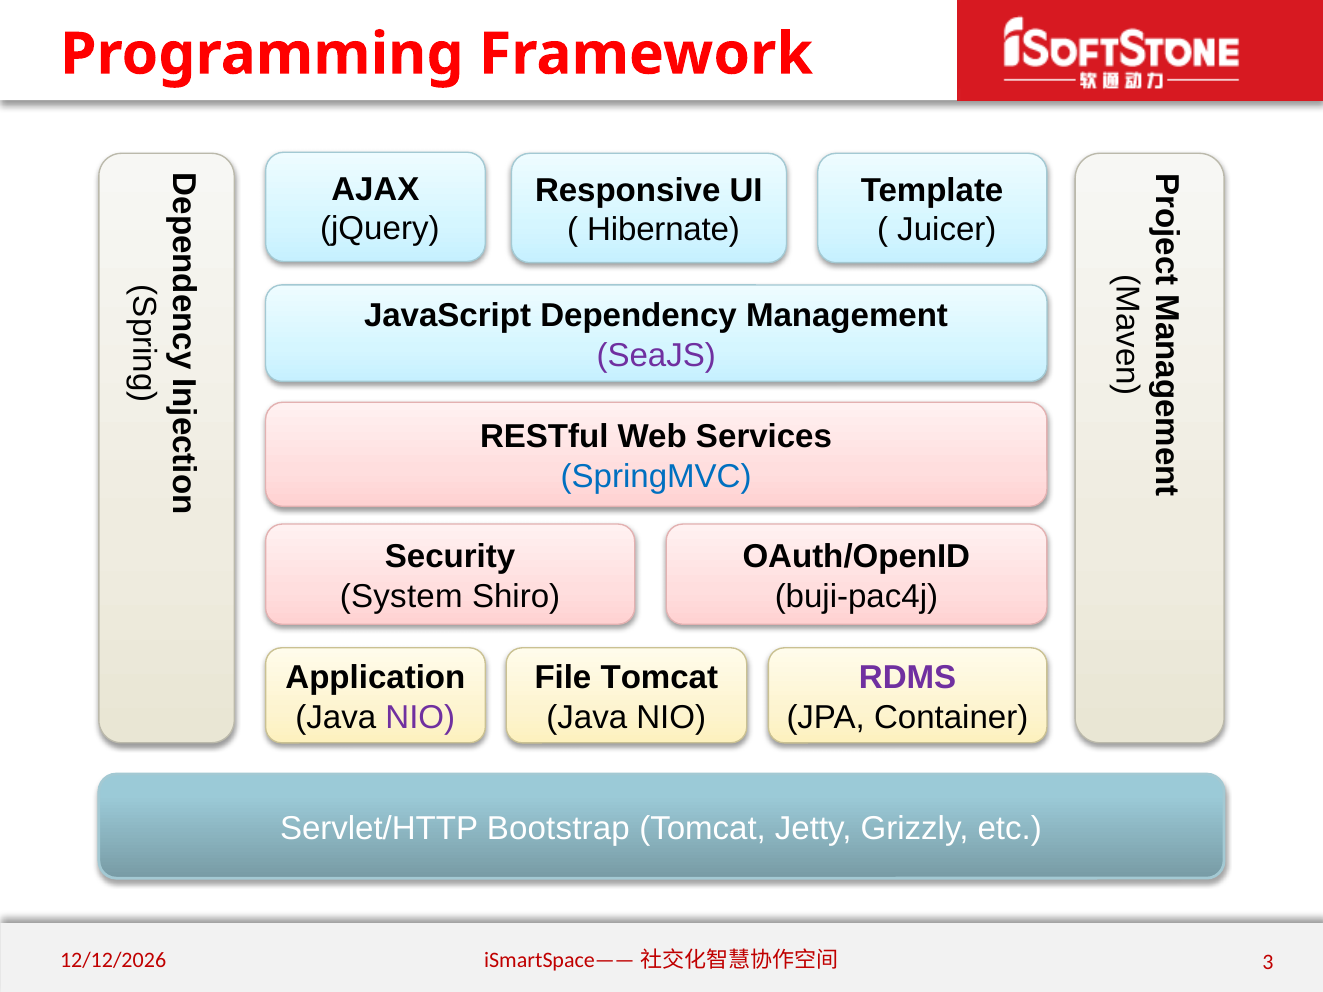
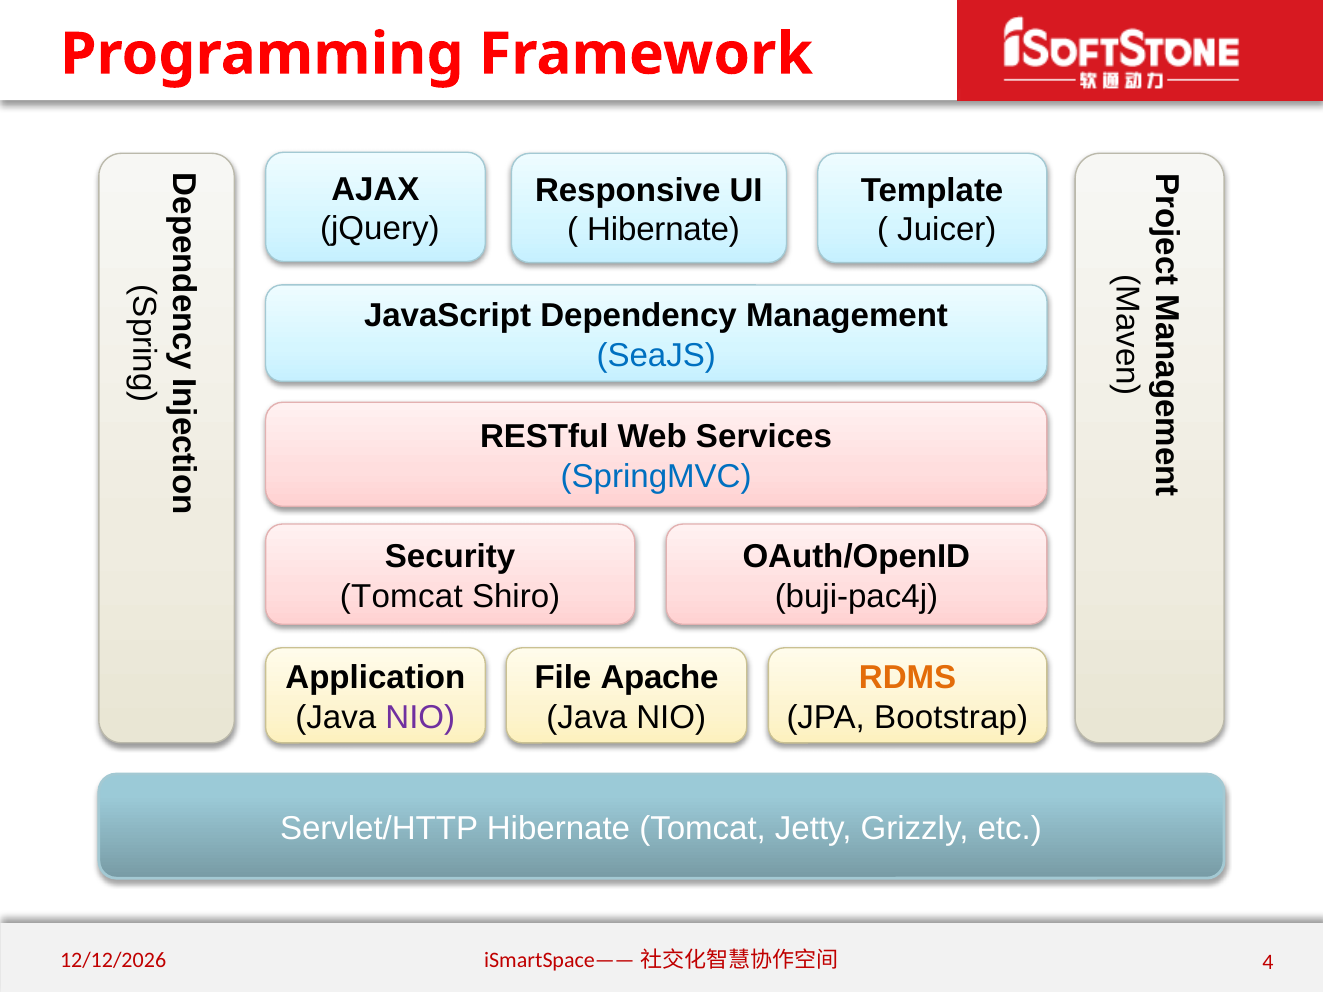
SeaJS colour: purple -> blue (656, 355)
System: System -> Tomcat (401, 596)
File Tomcat: Tomcat -> Apache (659, 678)
RDMS colour: purple -> orange (908, 678)
Container: Container -> Bootstrap (951, 718)
Servlet/HTTP Bootstrap: Bootstrap -> Hibernate (558, 829)
3: 3 -> 4 (1268, 962)
